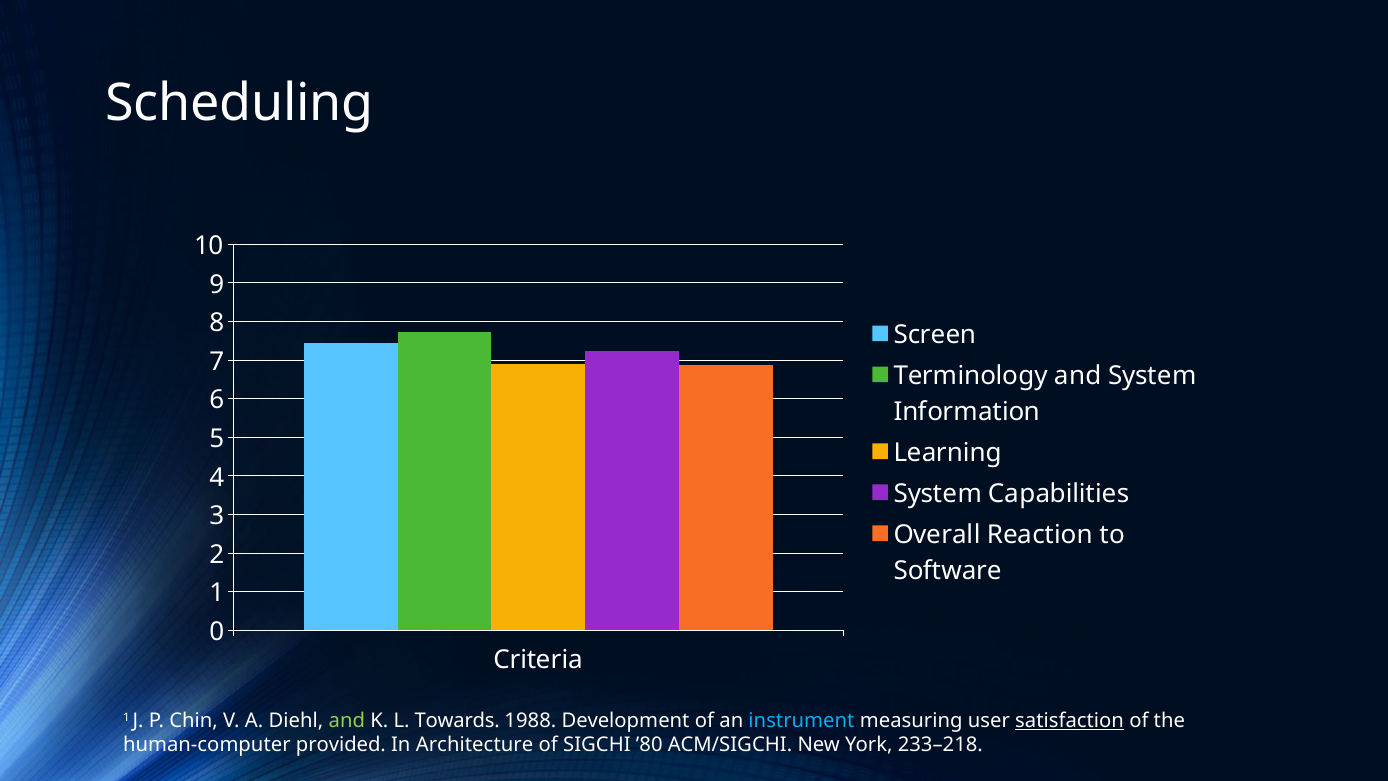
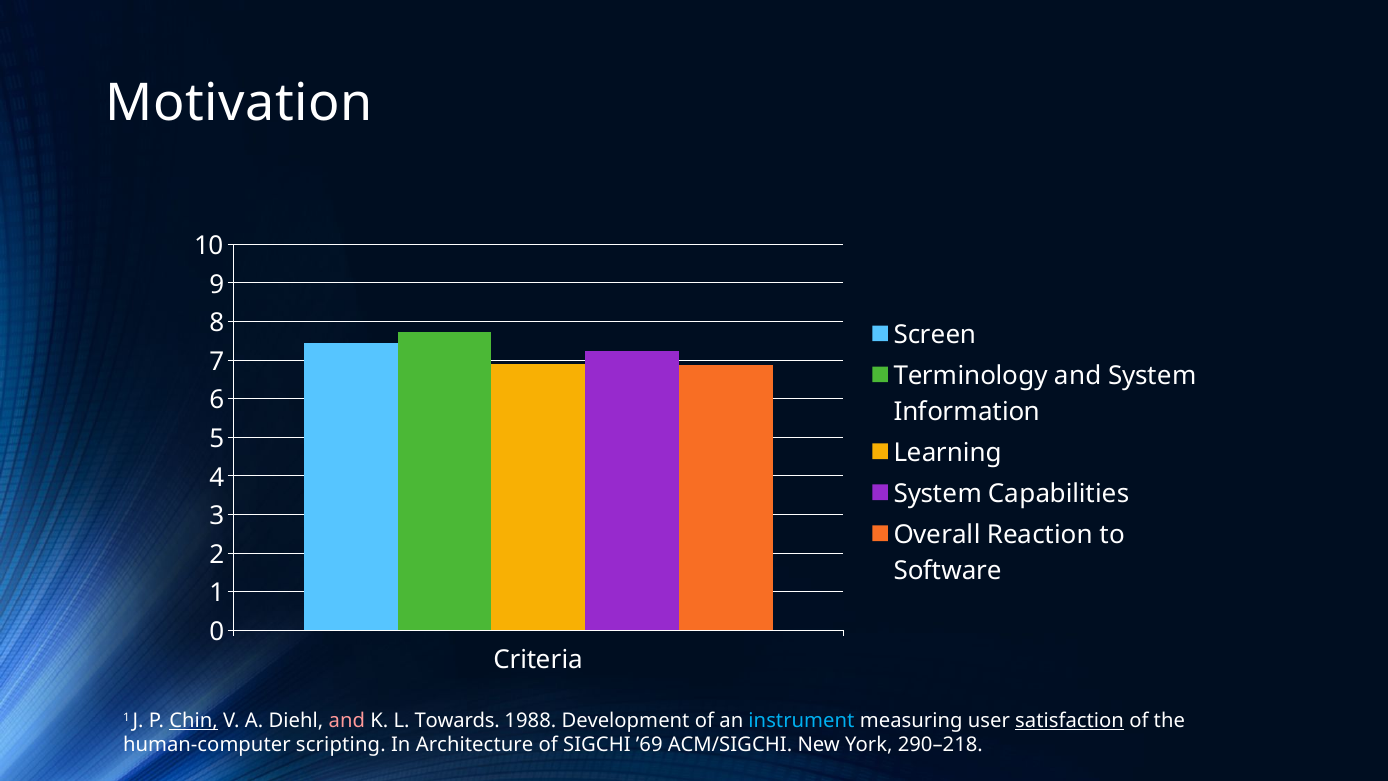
Scheduling: Scheduling -> Motivation (239, 103)
Chin underline: none -> present (194, 721)
and colour: light green -> pink (347, 721)
provided: provided -> scripting (341, 745)
’80: ’80 -> ’69 (649, 745)
233–218: 233–218 -> 290–218 (940, 745)
